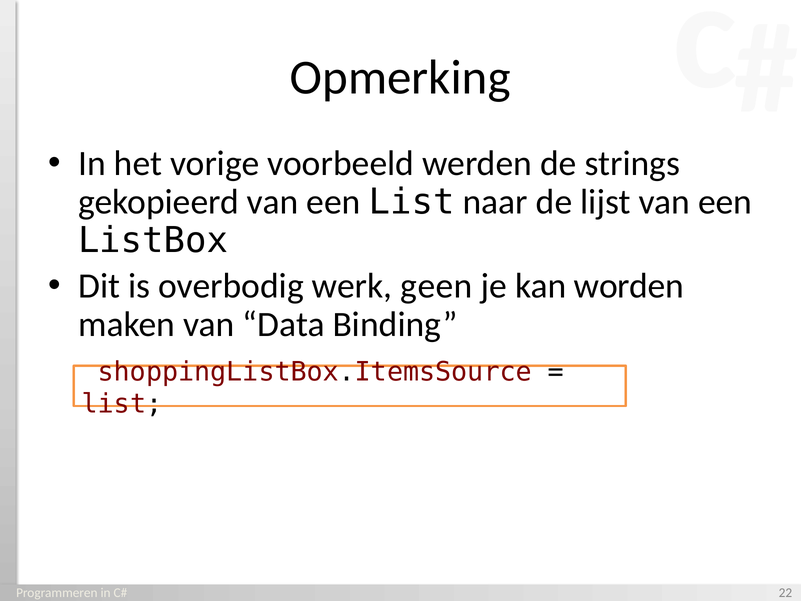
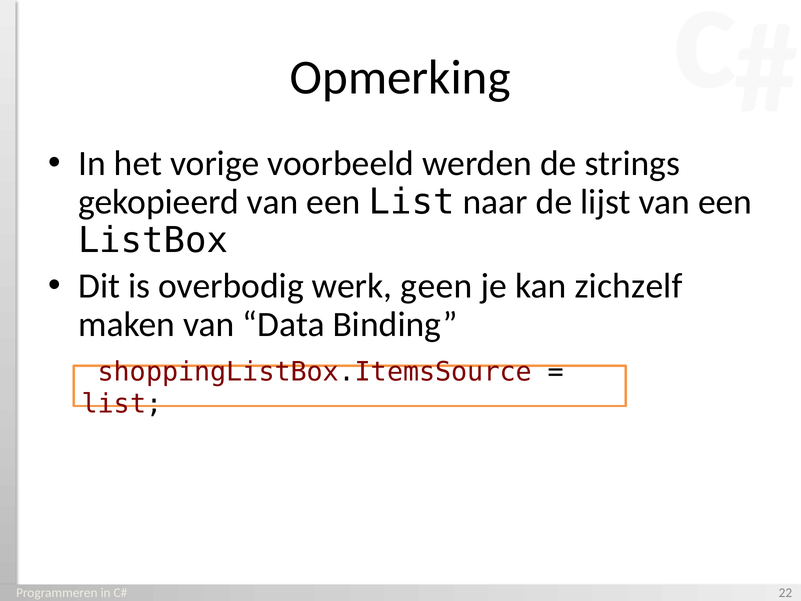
worden: worden -> zichzelf (629, 286)
